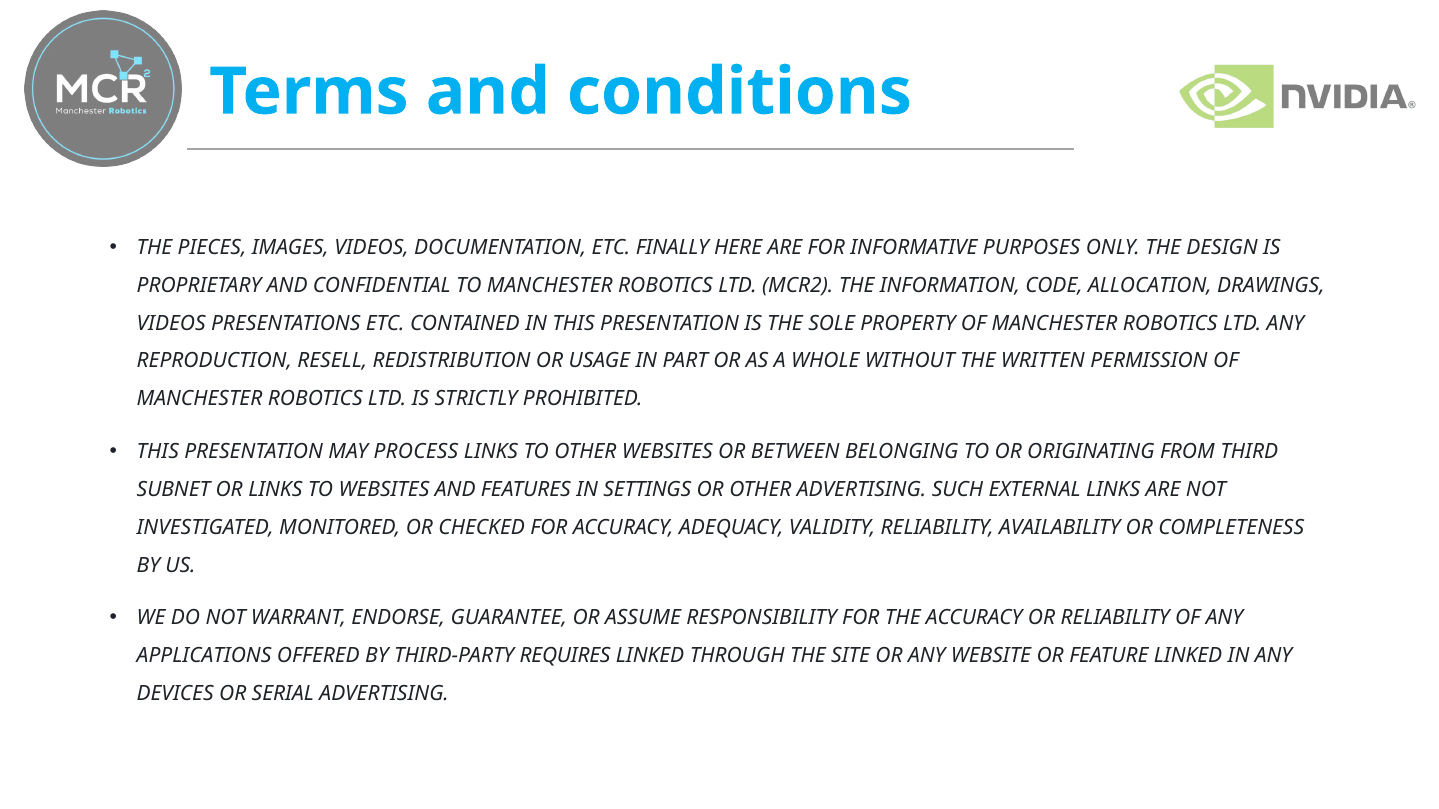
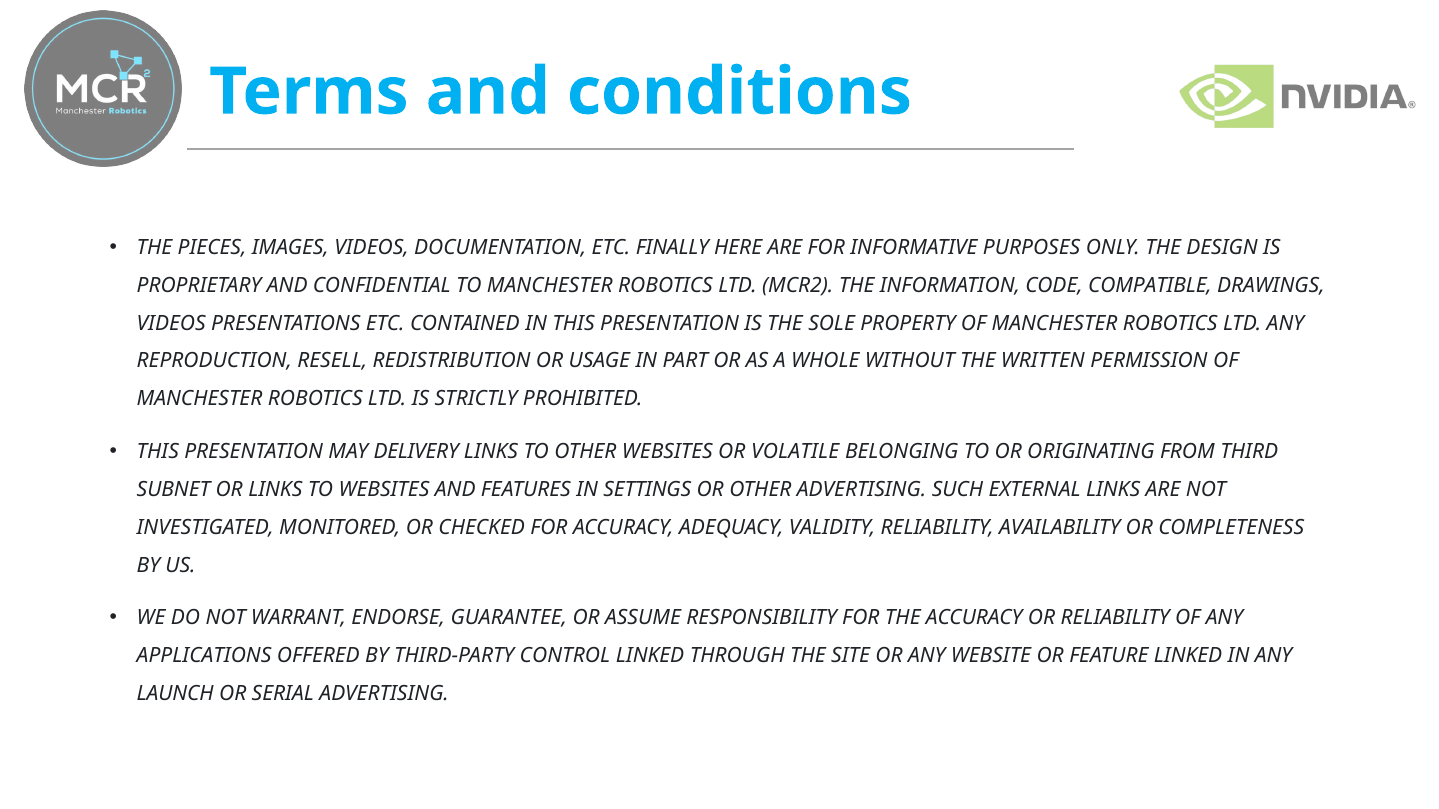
ALLOCATION: ALLOCATION -> COMPATIBLE (1150, 285)
PROCESS: PROCESS -> DELIVERY (416, 452)
BETWEEN: BETWEEN -> VOLATILE (795, 452)
REQUIRES: REQUIRES -> CONTROL (565, 656)
DEVICES: DEVICES -> LAUNCH (175, 694)
